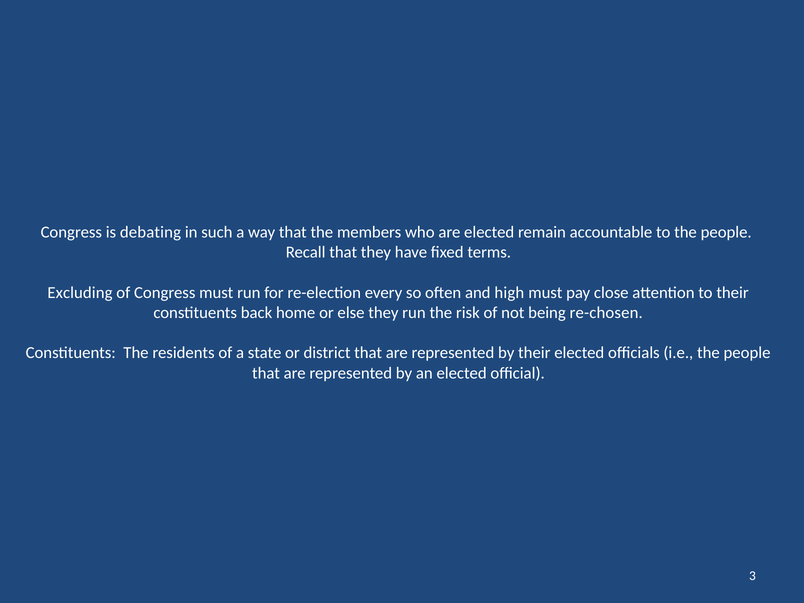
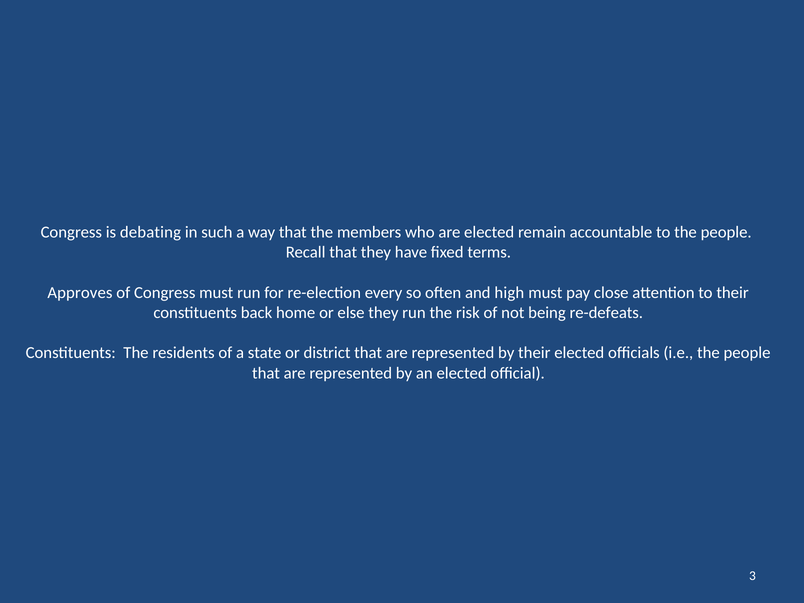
Excluding: Excluding -> Approves (80, 293)
re-chosen: re-chosen -> re-defeats (606, 313)
